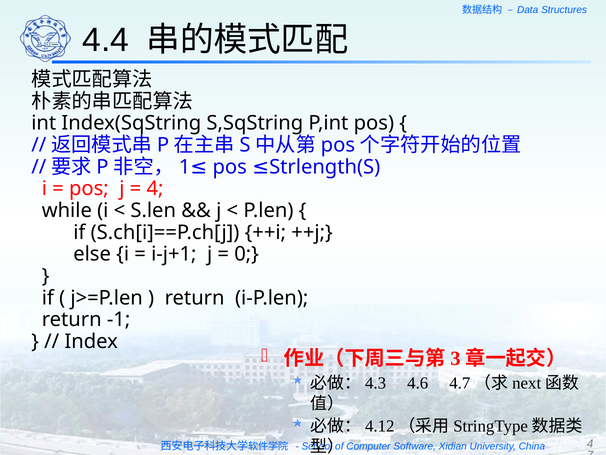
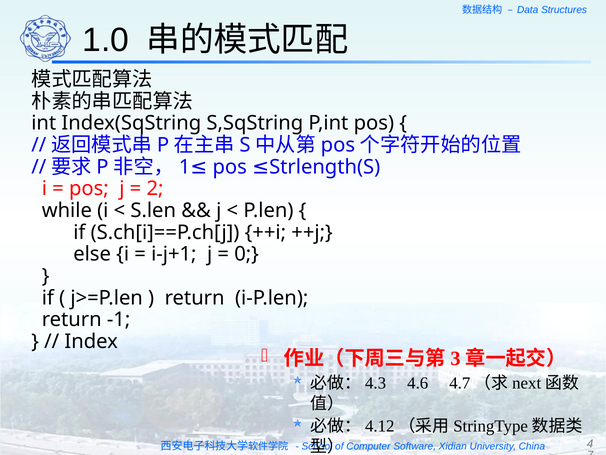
4.4: 4.4 -> 1.0 (106, 40)
4: 4 -> 2 (155, 189)
